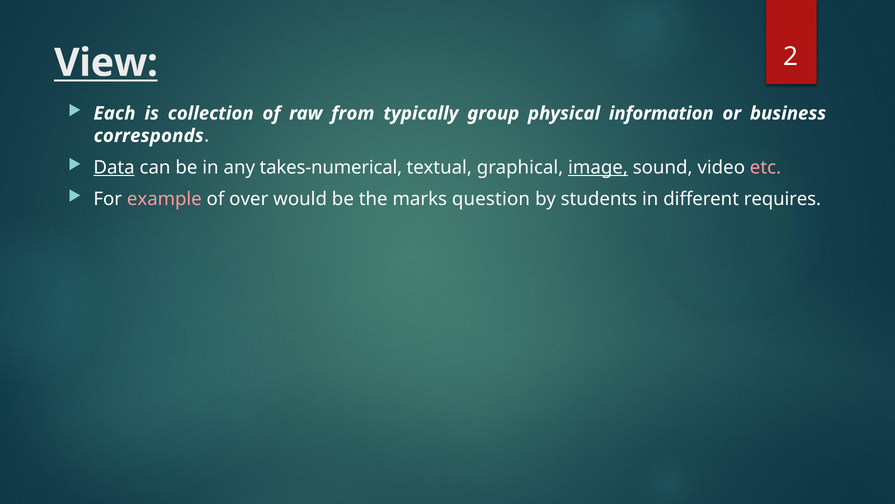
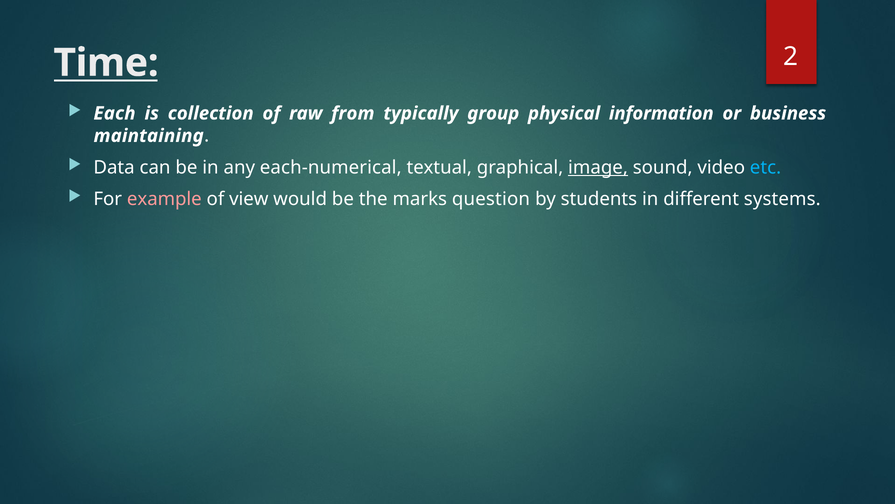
View: View -> Time (106, 63)
corresponds: corresponds -> maintaining (149, 136)
Data underline: present -> none (114, 167)
takes-numerical: takes-numerical -> each-numerical (331, 167)
etc colour: pink -> light blue (765, 167)
over: over -> view (249, 199)
requires: requires -> systems (782, 199)
